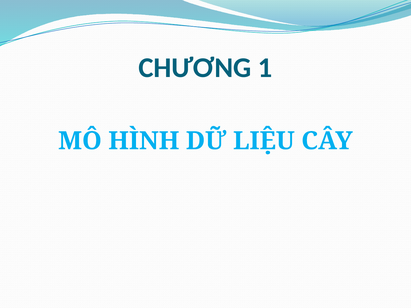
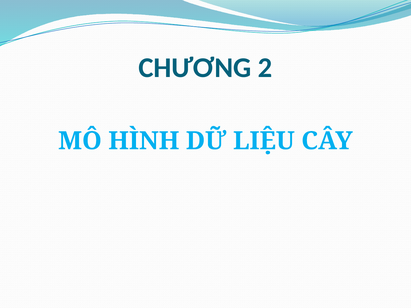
1: 1 -> 2 (265, 68)
